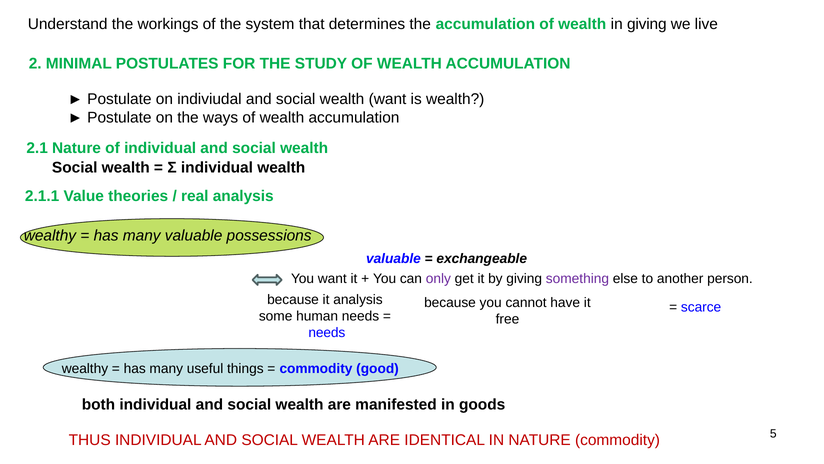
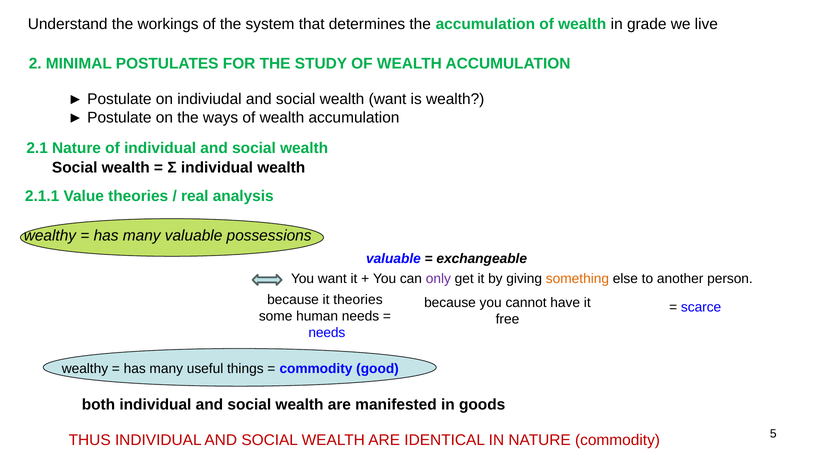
in giving: giving -> grade (647, 24)
something colour: purple -> orange (577, 279)
it analysis: analysis -> theories (358, 299)
